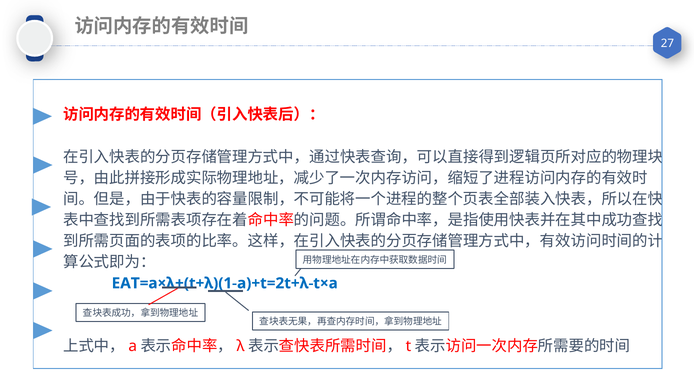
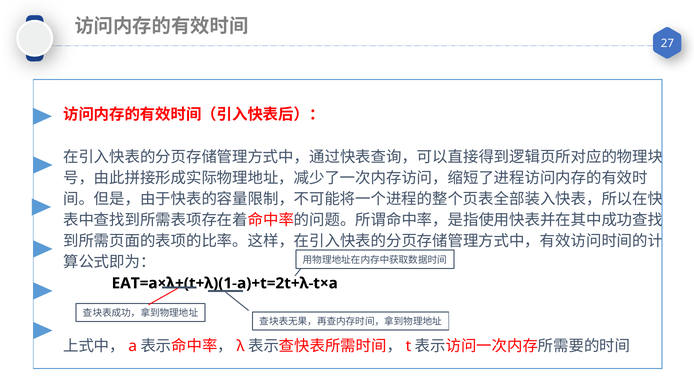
EAT=а×λ+(t+λ)(1-а)+t=2t+λ-t×а colour: blue -> black (225, 284)
